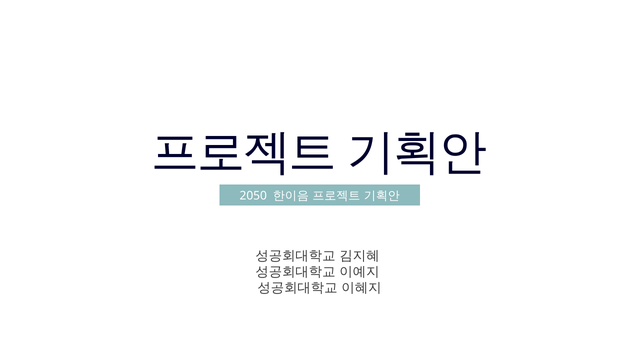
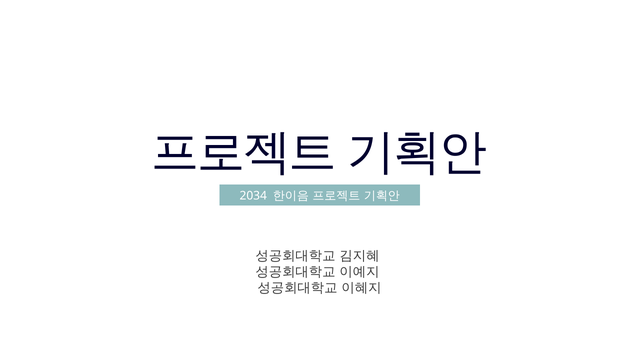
2050: 2050 -> 2034 (253, 196)
